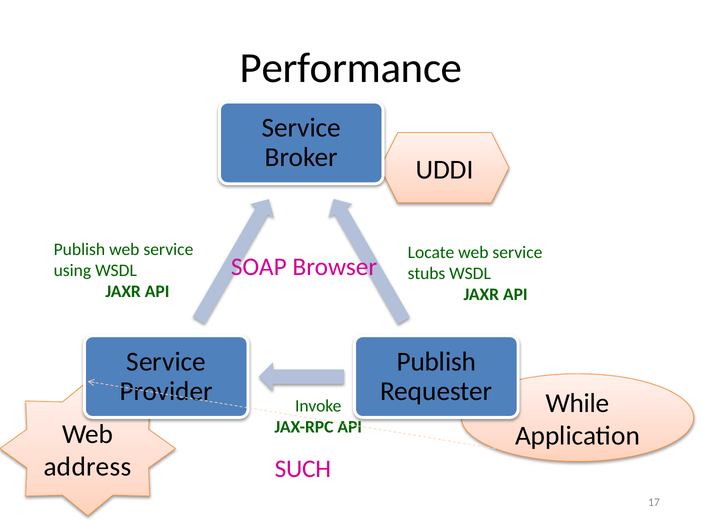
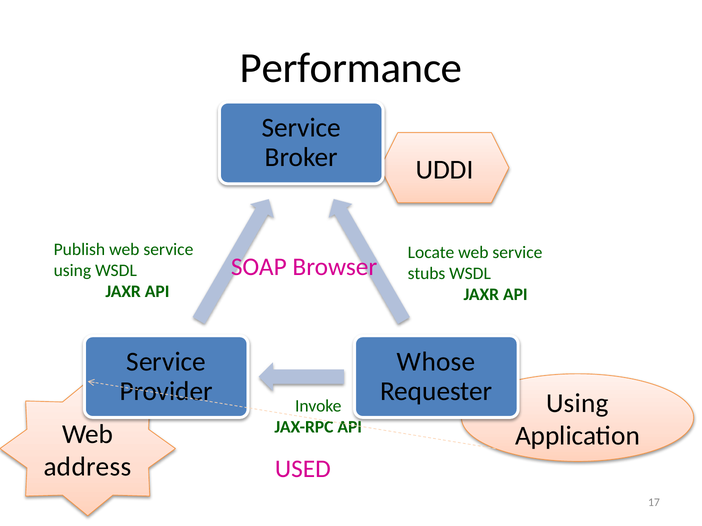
Publish: Publish -> Whose (436, 362)
While: While -> Using (577, 403)
SUCH: SUCH -> USED (303, 469)
